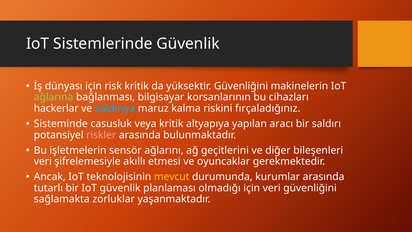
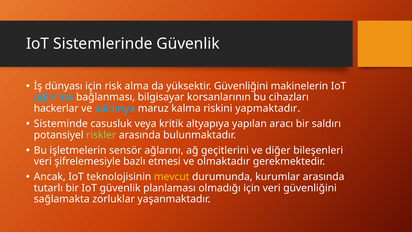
risk kritik: kritik -> alma (137, 86)
ağlarına colour: light green -> light blue (54, 97)
fırçaladığınız: fırçaladığınız -> yapmaktadır (268, 108)
riskler colour: pink -> light green (101, 135)
akıllı: akıllı -> bazlı (134, 161)
oyuncaklar: oyuncaklar -> olmaktadır (224, 161)
